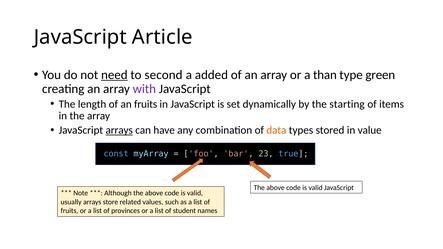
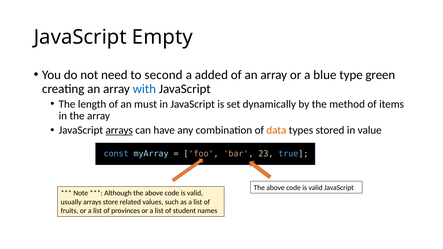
Article: Article -> Empty (162, 37)
need underline: present -> none (114, 75)
than: than -> blue (325, 75)
with colour: purple -> blue (144, 89)
an fruits: fruits -> must (146, 104)
starting: starting -> method (347, 104)
